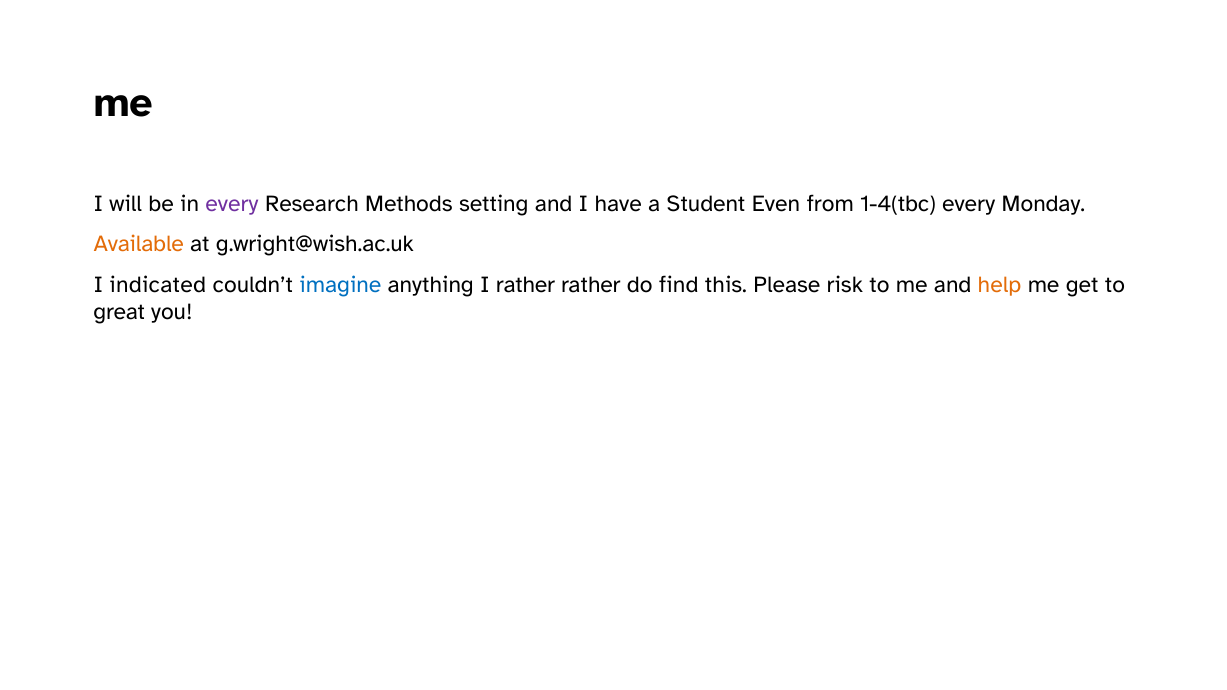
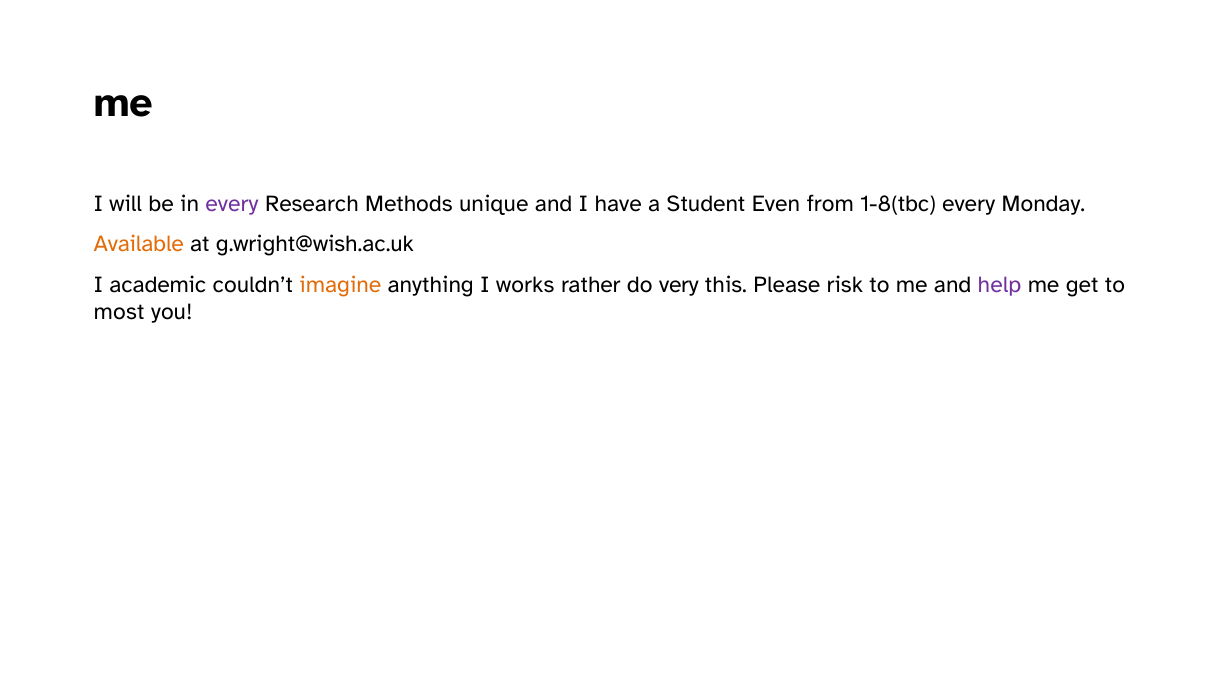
setting: setting -> unique (494, 204)
1-4(tbc: 1-4(tbc -> 1-8(tbc (898, 204)
indicated: indicated -> academic (158, 285)
imagine colour: blue -> orange (340, 285)
I rather: rather -> works (525, 285)
find: find -> very (679, 285)
help colour: orange -> purple (1000, 285)
great: great -> most (119, 312)
